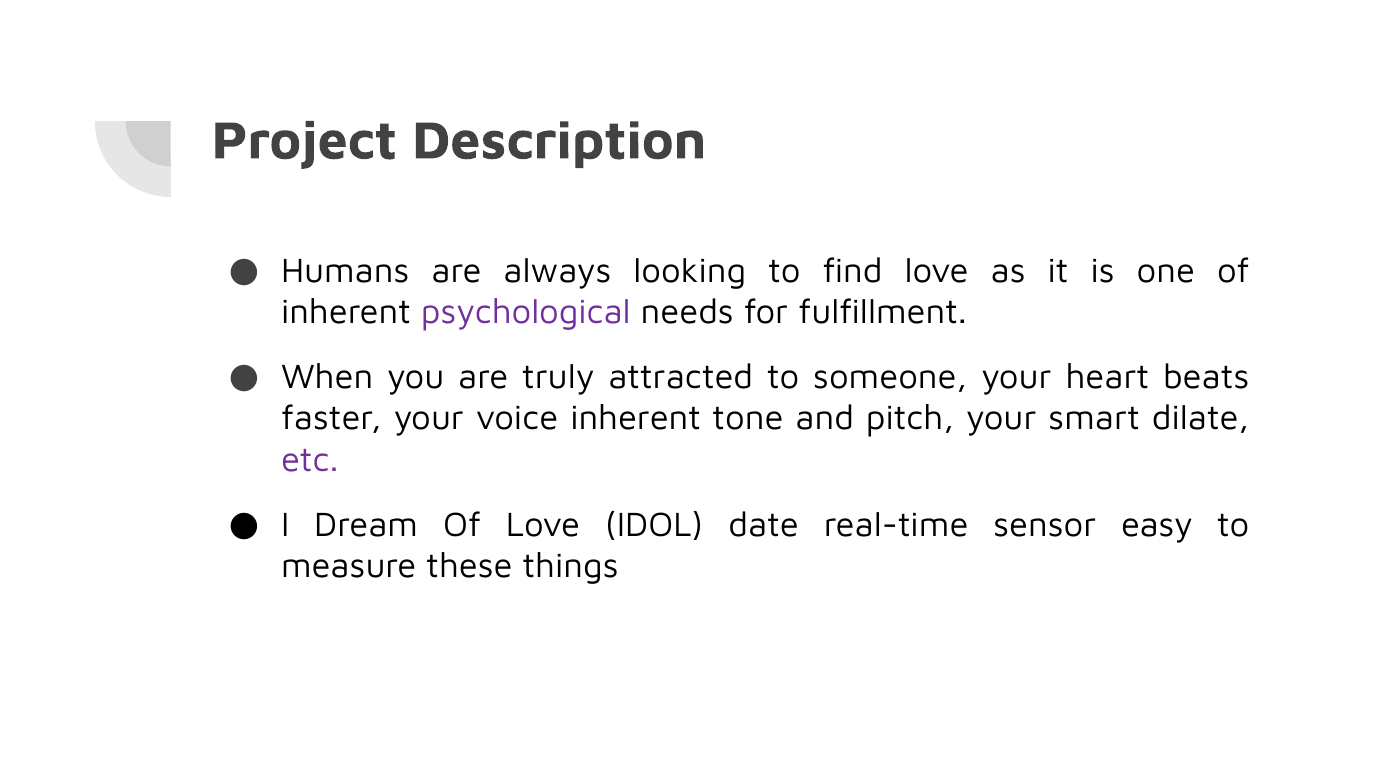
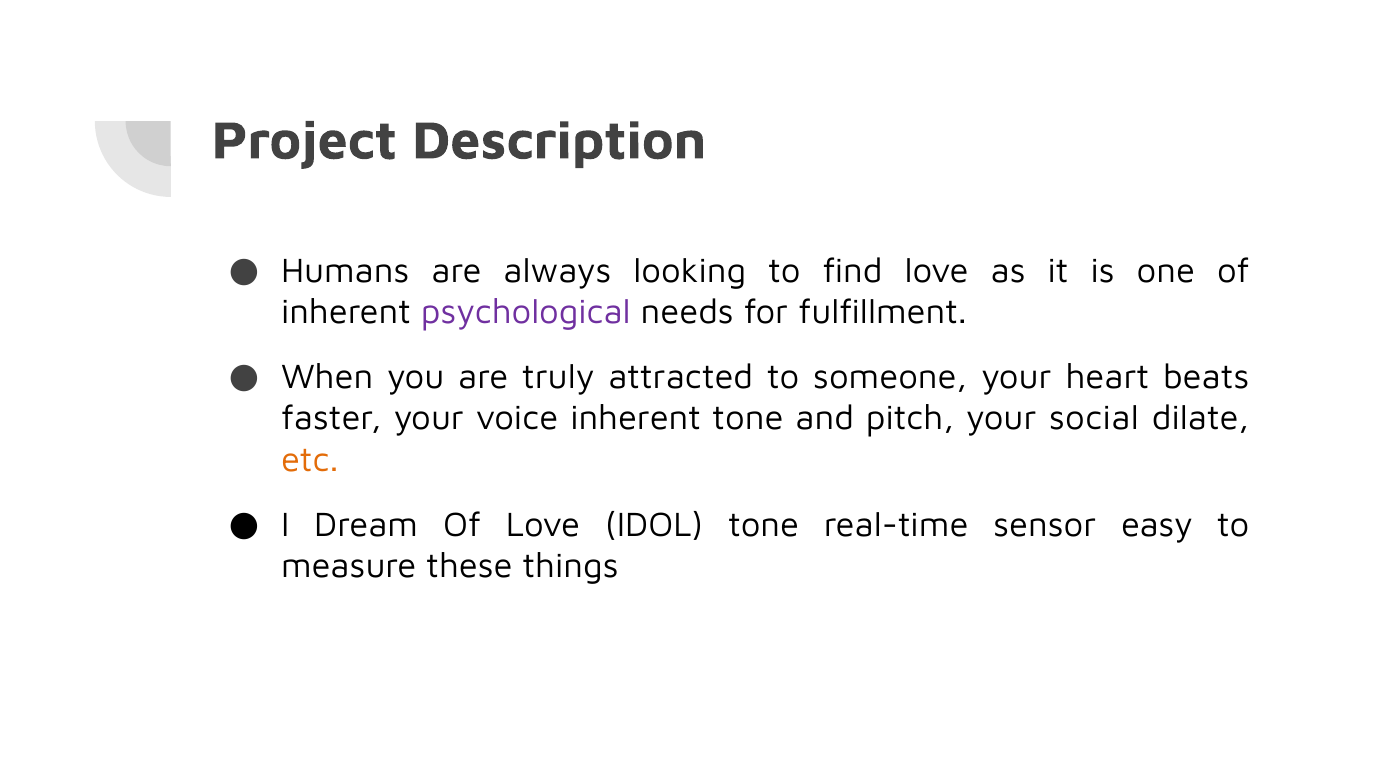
smart: smart -> social (1094, 419)
etc colour: purple -> orange (310, 460)
IDOL date: date -> tone (764, 525)
